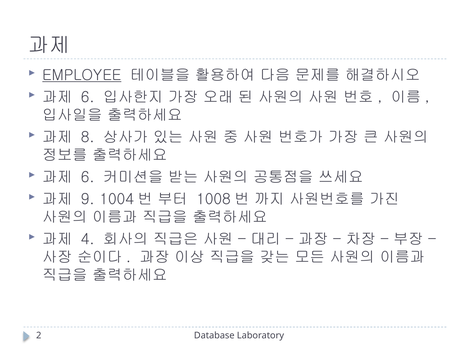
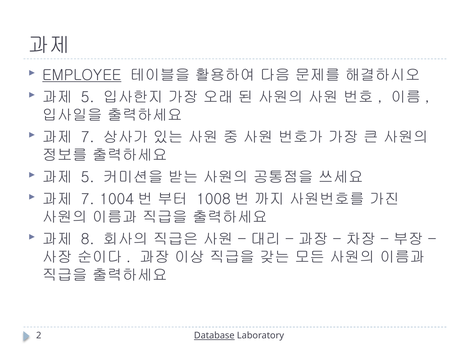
6: 6 -> 5 (88, 97)
8: 8 -> 7 (88, 137)
6: 6 -> 5 (88, 177)
9: 9 -> 7 (88, 199)
4: 4 -> 8 (88, 239)
Database underline: none -> present (214, 335)
